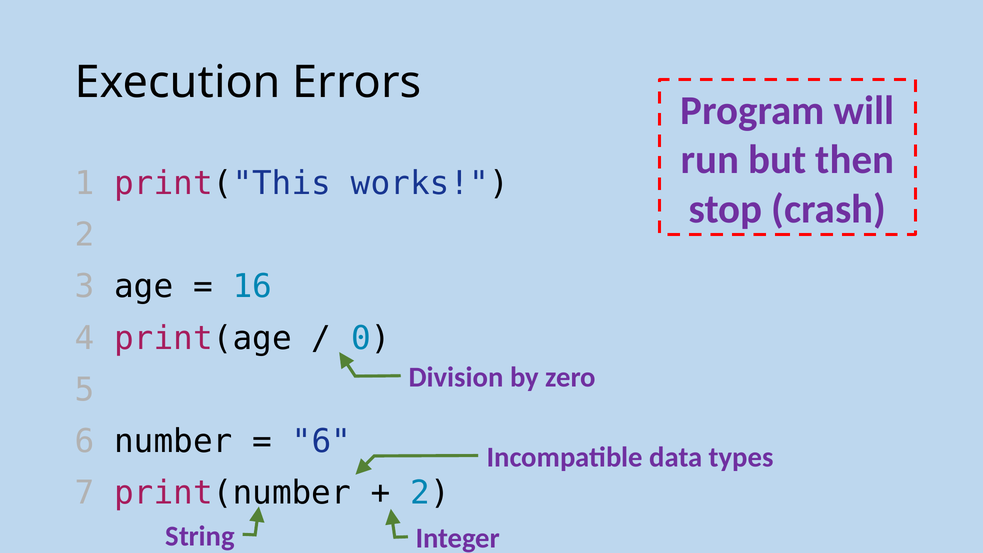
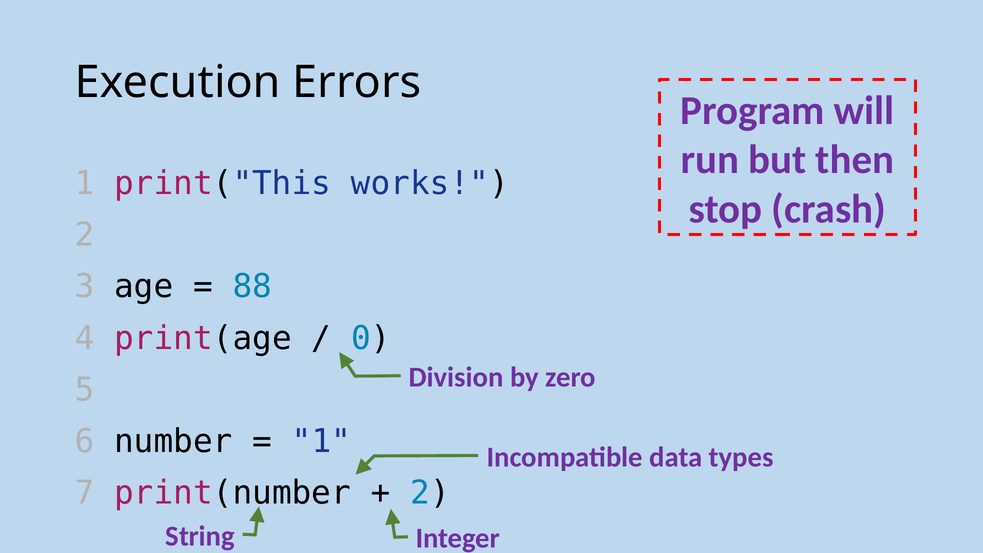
16: 16 -> 88 (252, 287)
6: 6 -> 1 (321, 441)
